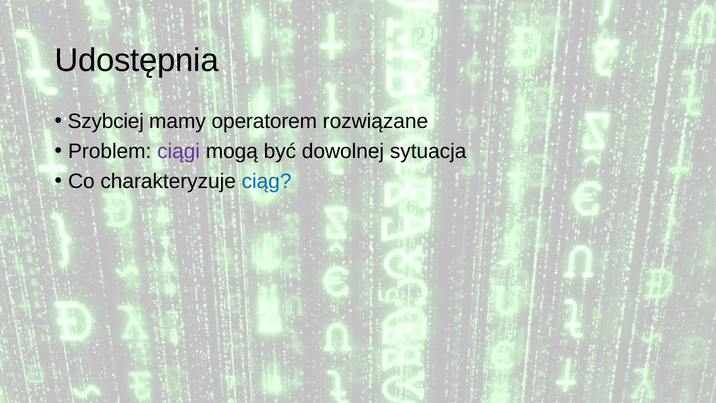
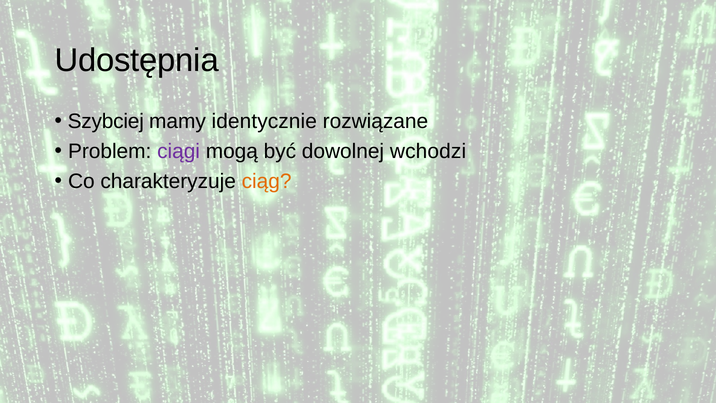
operatorem: operatorem -> identycznie (264, 121)
sytuacja: sytuacja -> wchodzi (428, 151)
ciąg colour: blue -> orange (267, 181)
